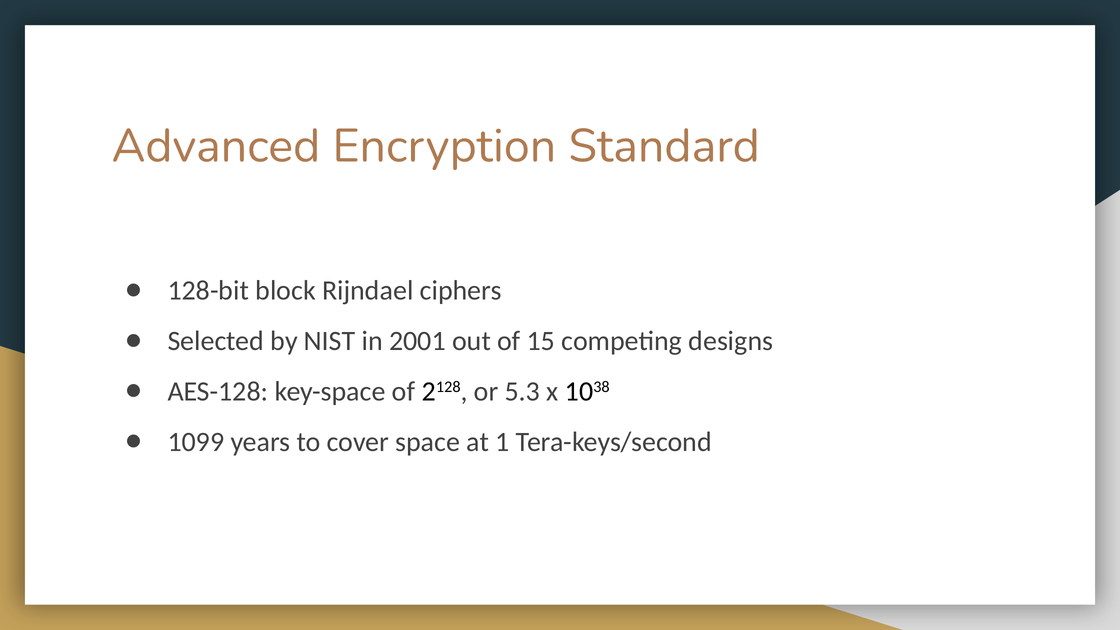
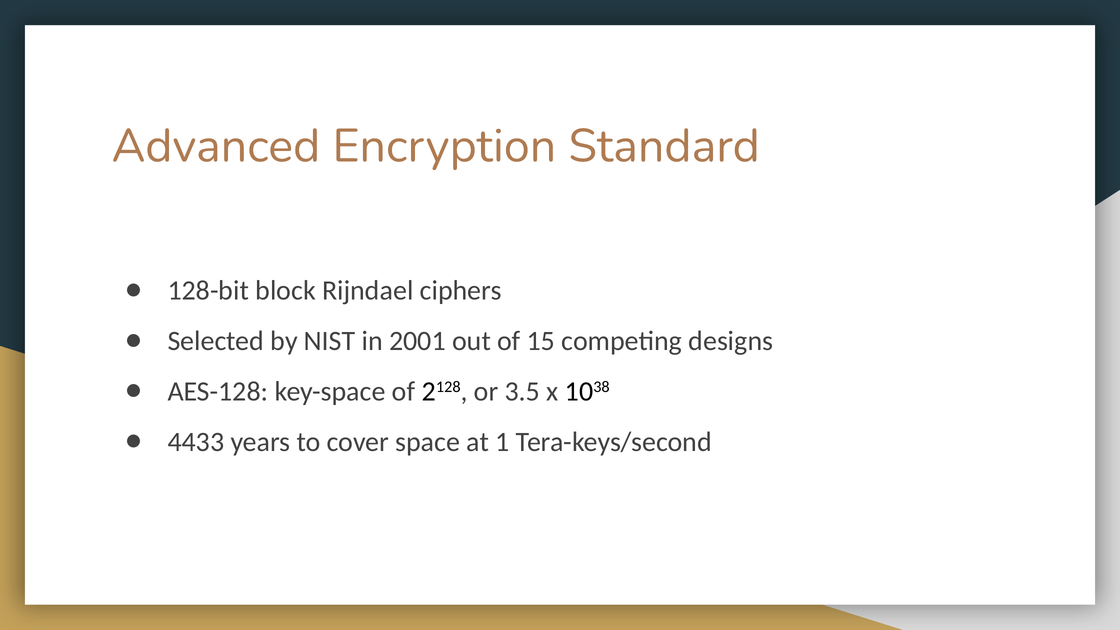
5.3: 5.3 -> 3.5 (522, 391)
1099: 1099 -> 4433 (196, 442)
